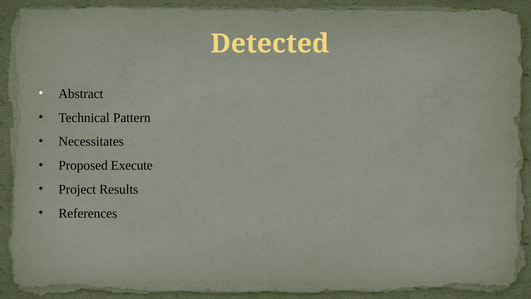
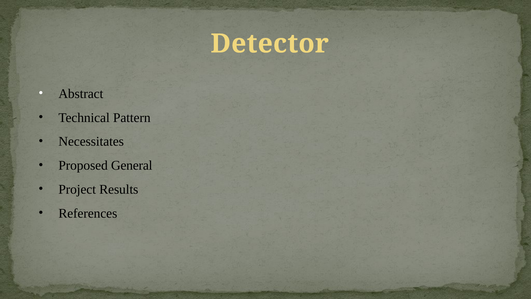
Detected: Detected -> Detector (270, 44)
Execute: Execute -> General (132, 165)
